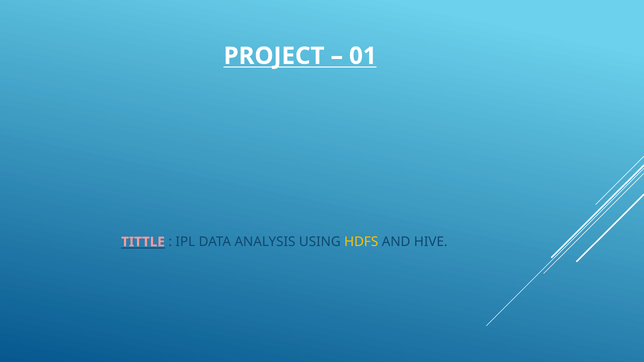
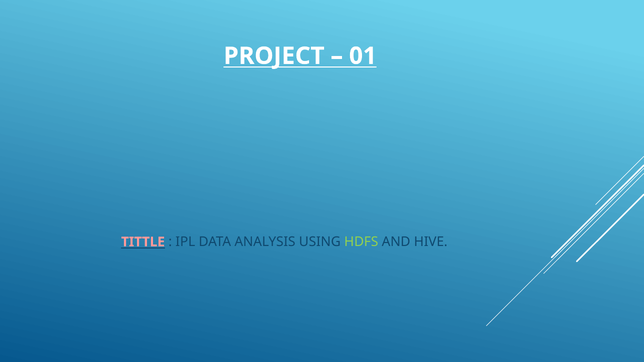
HDFS colour: yellow -> light green (361, 242)
